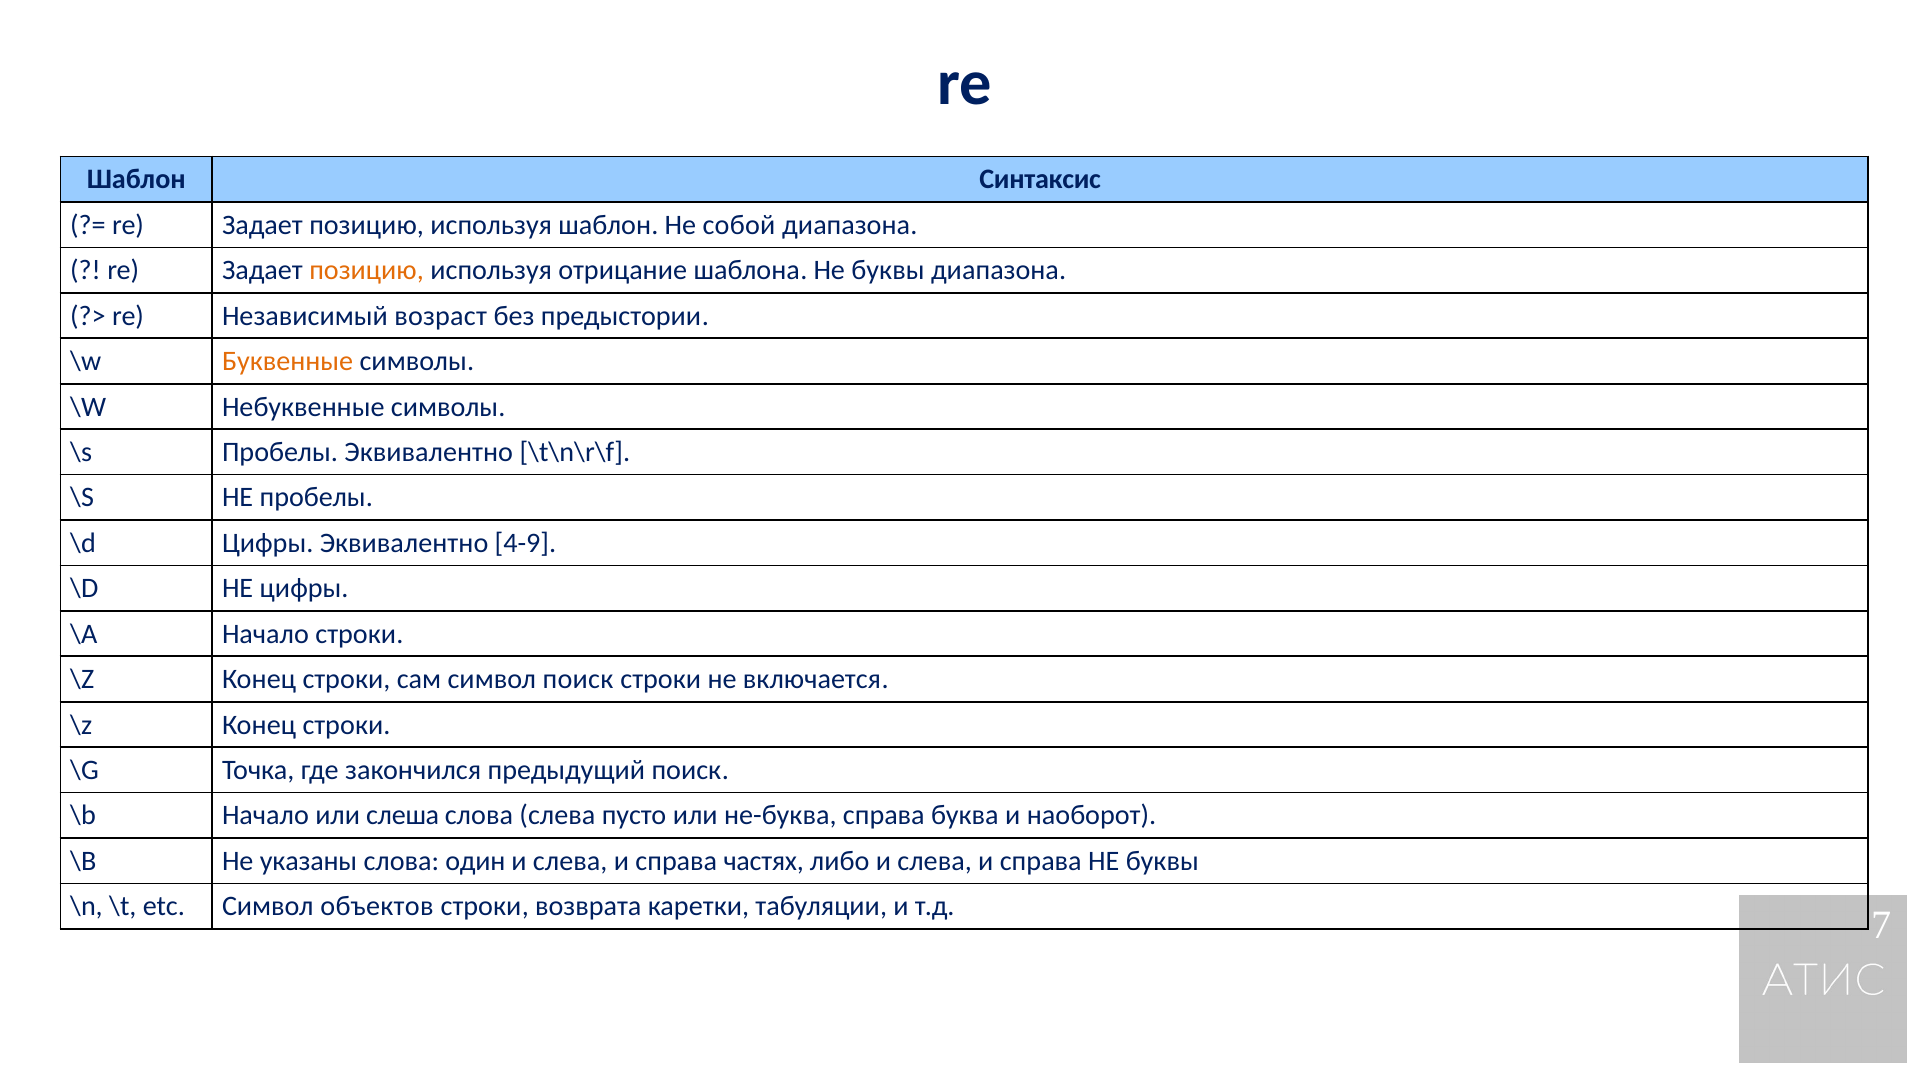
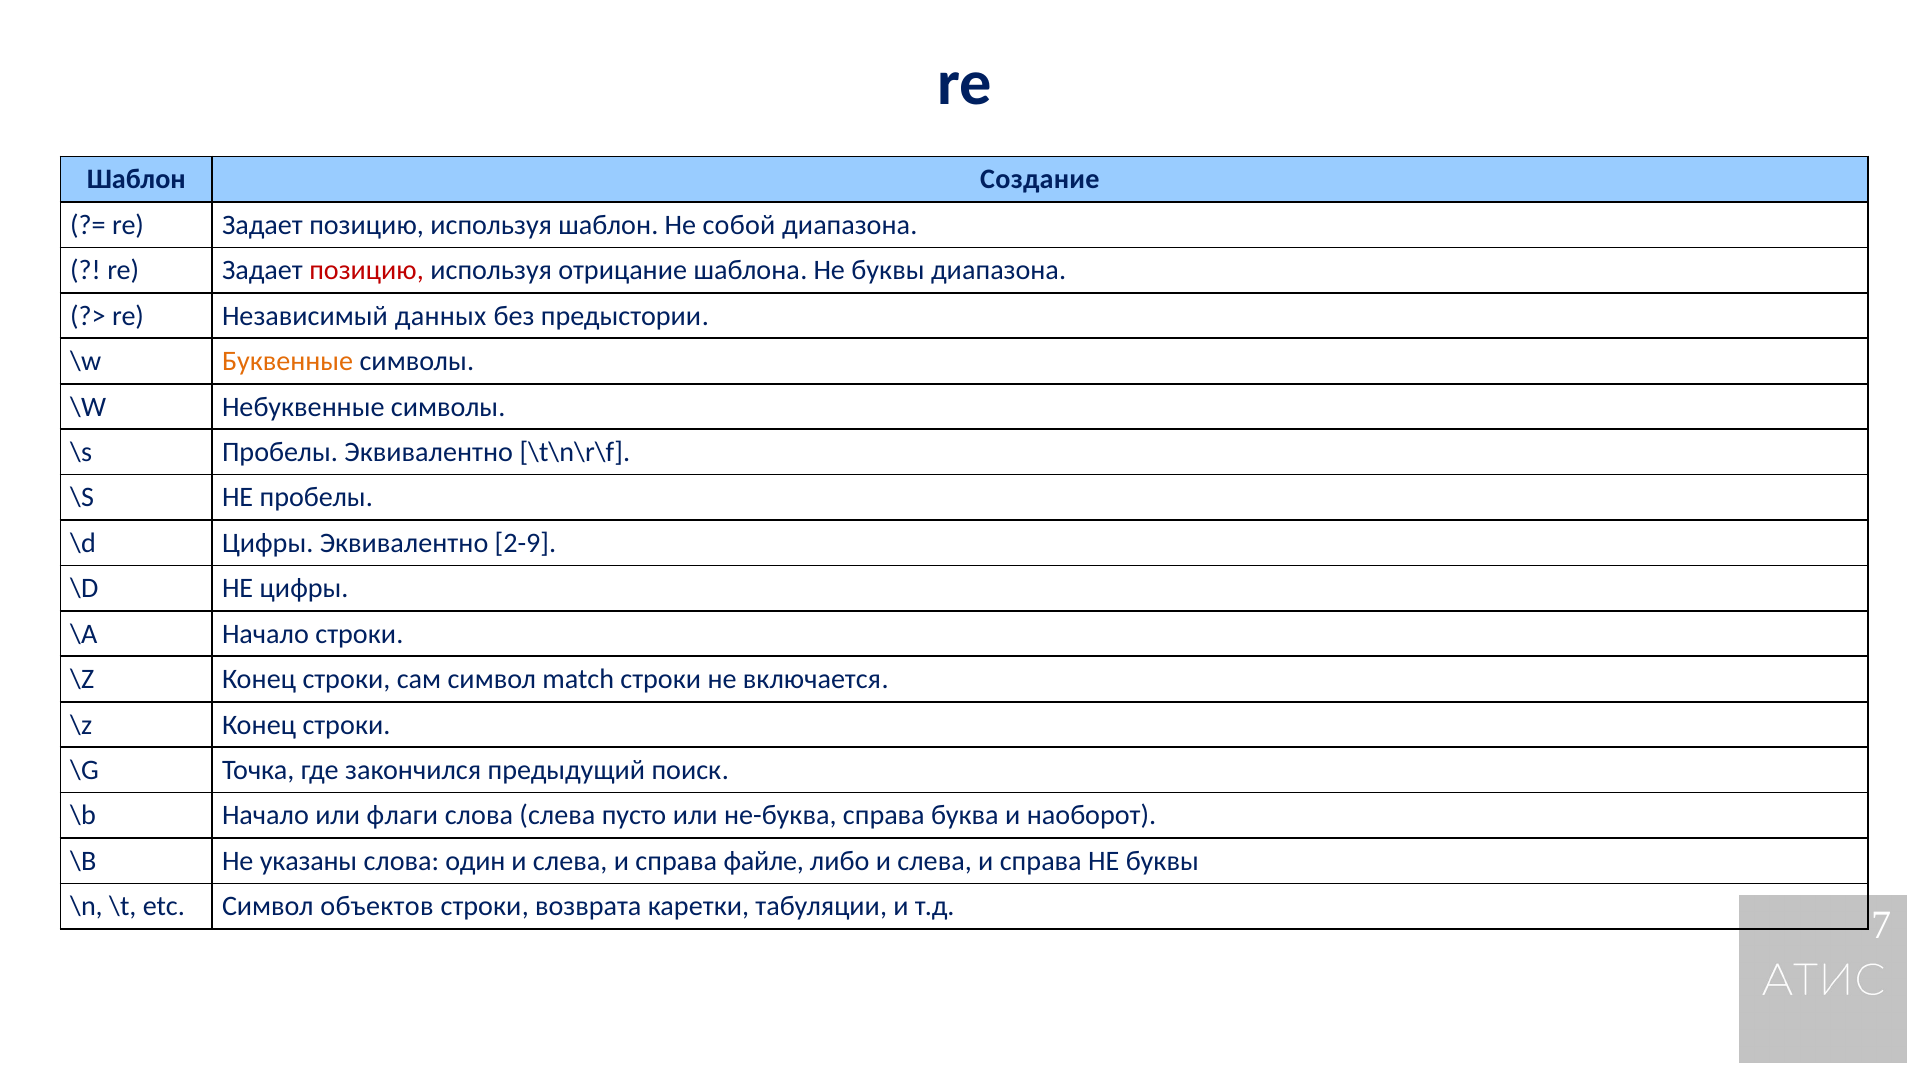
Синтаксис: Синтаксис -> Создание (1040, 180)
позицию colour: orange -> red (367, 270)
возраст: возраст -> данных (441, 316)
4-9: 4-9 -> 2-9 (525, 543)
символ поиск: поиск -> match (578, 679)
слеша: слеша -> флаги (402, 815)
частях: частях -> файле (764, 861)
